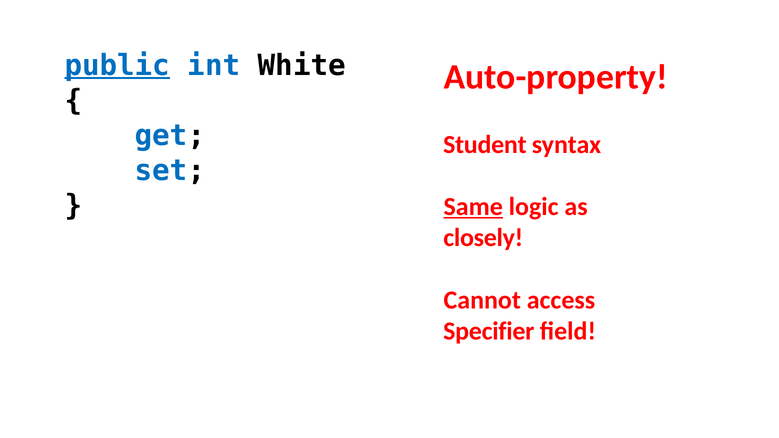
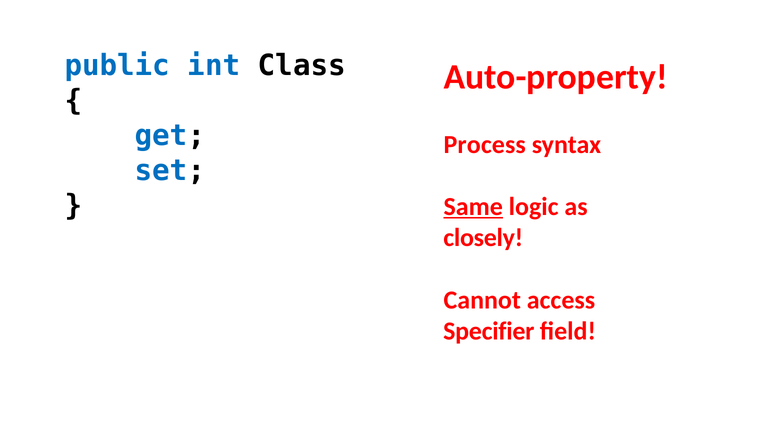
public underline: present -> none (117, 65)
White: White -> Class (302, 65)
Student: Student -> Process (485, 145)
